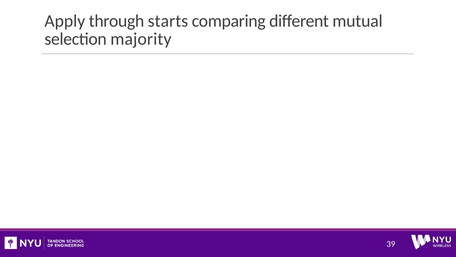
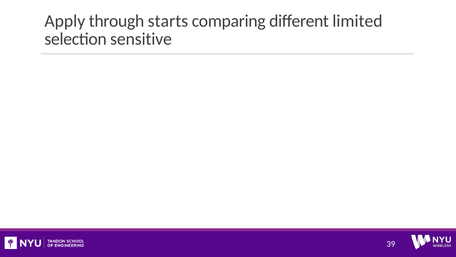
mutual: mutual -> limited (357, 21)
majority: majority -> sensitive (141, 39)
